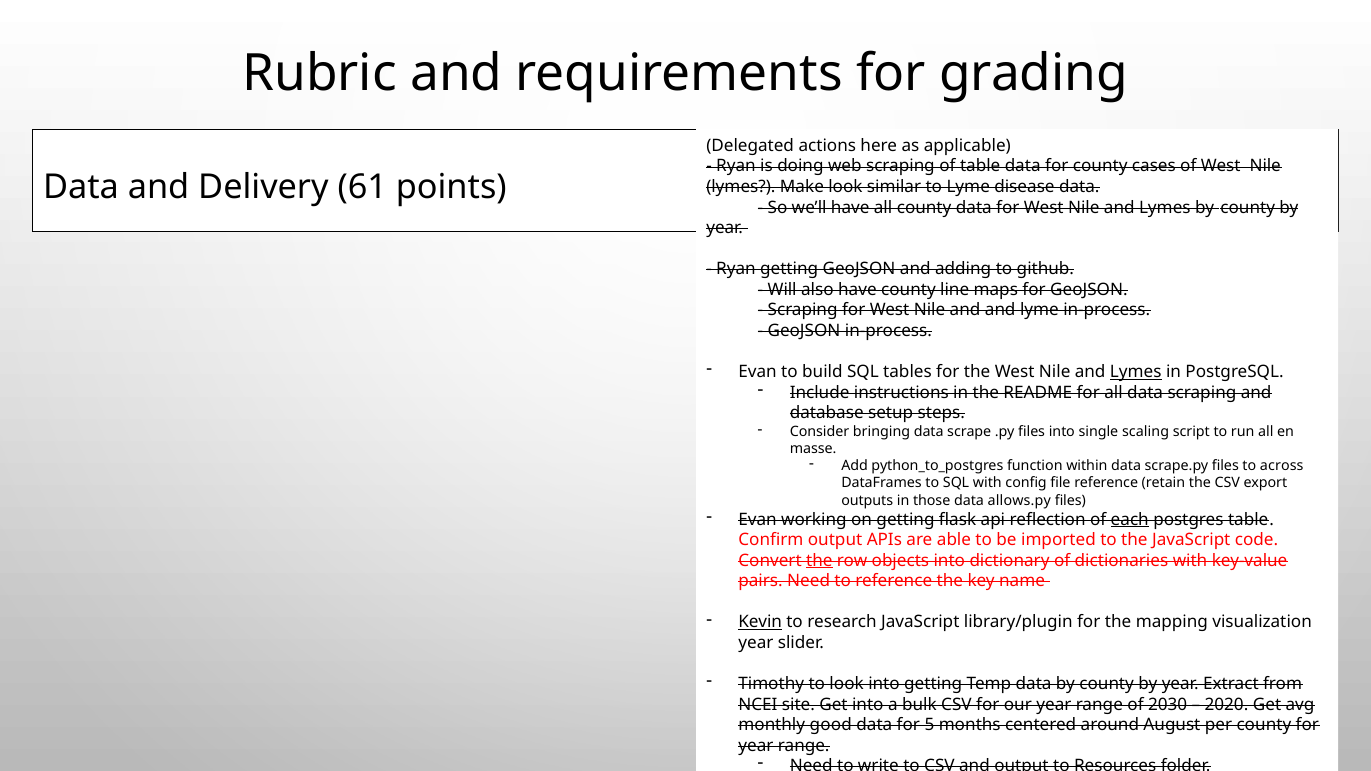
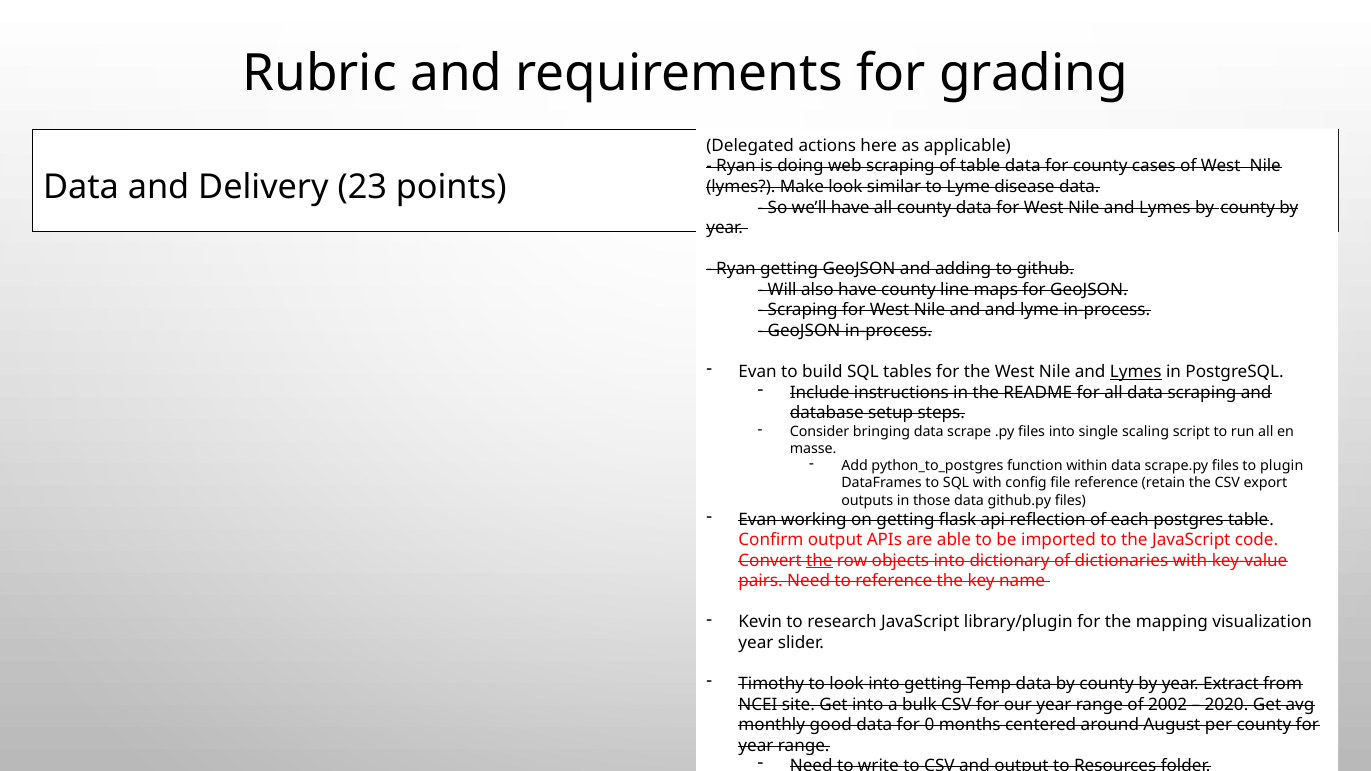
61: 61 -> 23 (362, 187)
across: across -> plugin (1282, 466)
allows.py: allows.py -> github.py (1019, 500)
each underline: present -> none (1130, 519)
Kevin underline: present -> none (760, 622)
2030: 2030 -> 2002 (1168, 705)
5: 5 -> 0 (930, 725)
